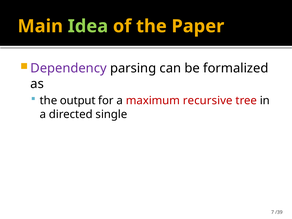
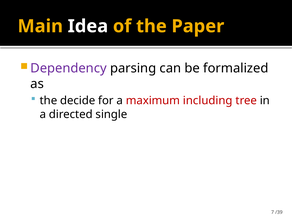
Idea colour: light green -> white (88, 26)
output: output -> decide (78, 101)
recursive: recursive -> including (208, 101)
